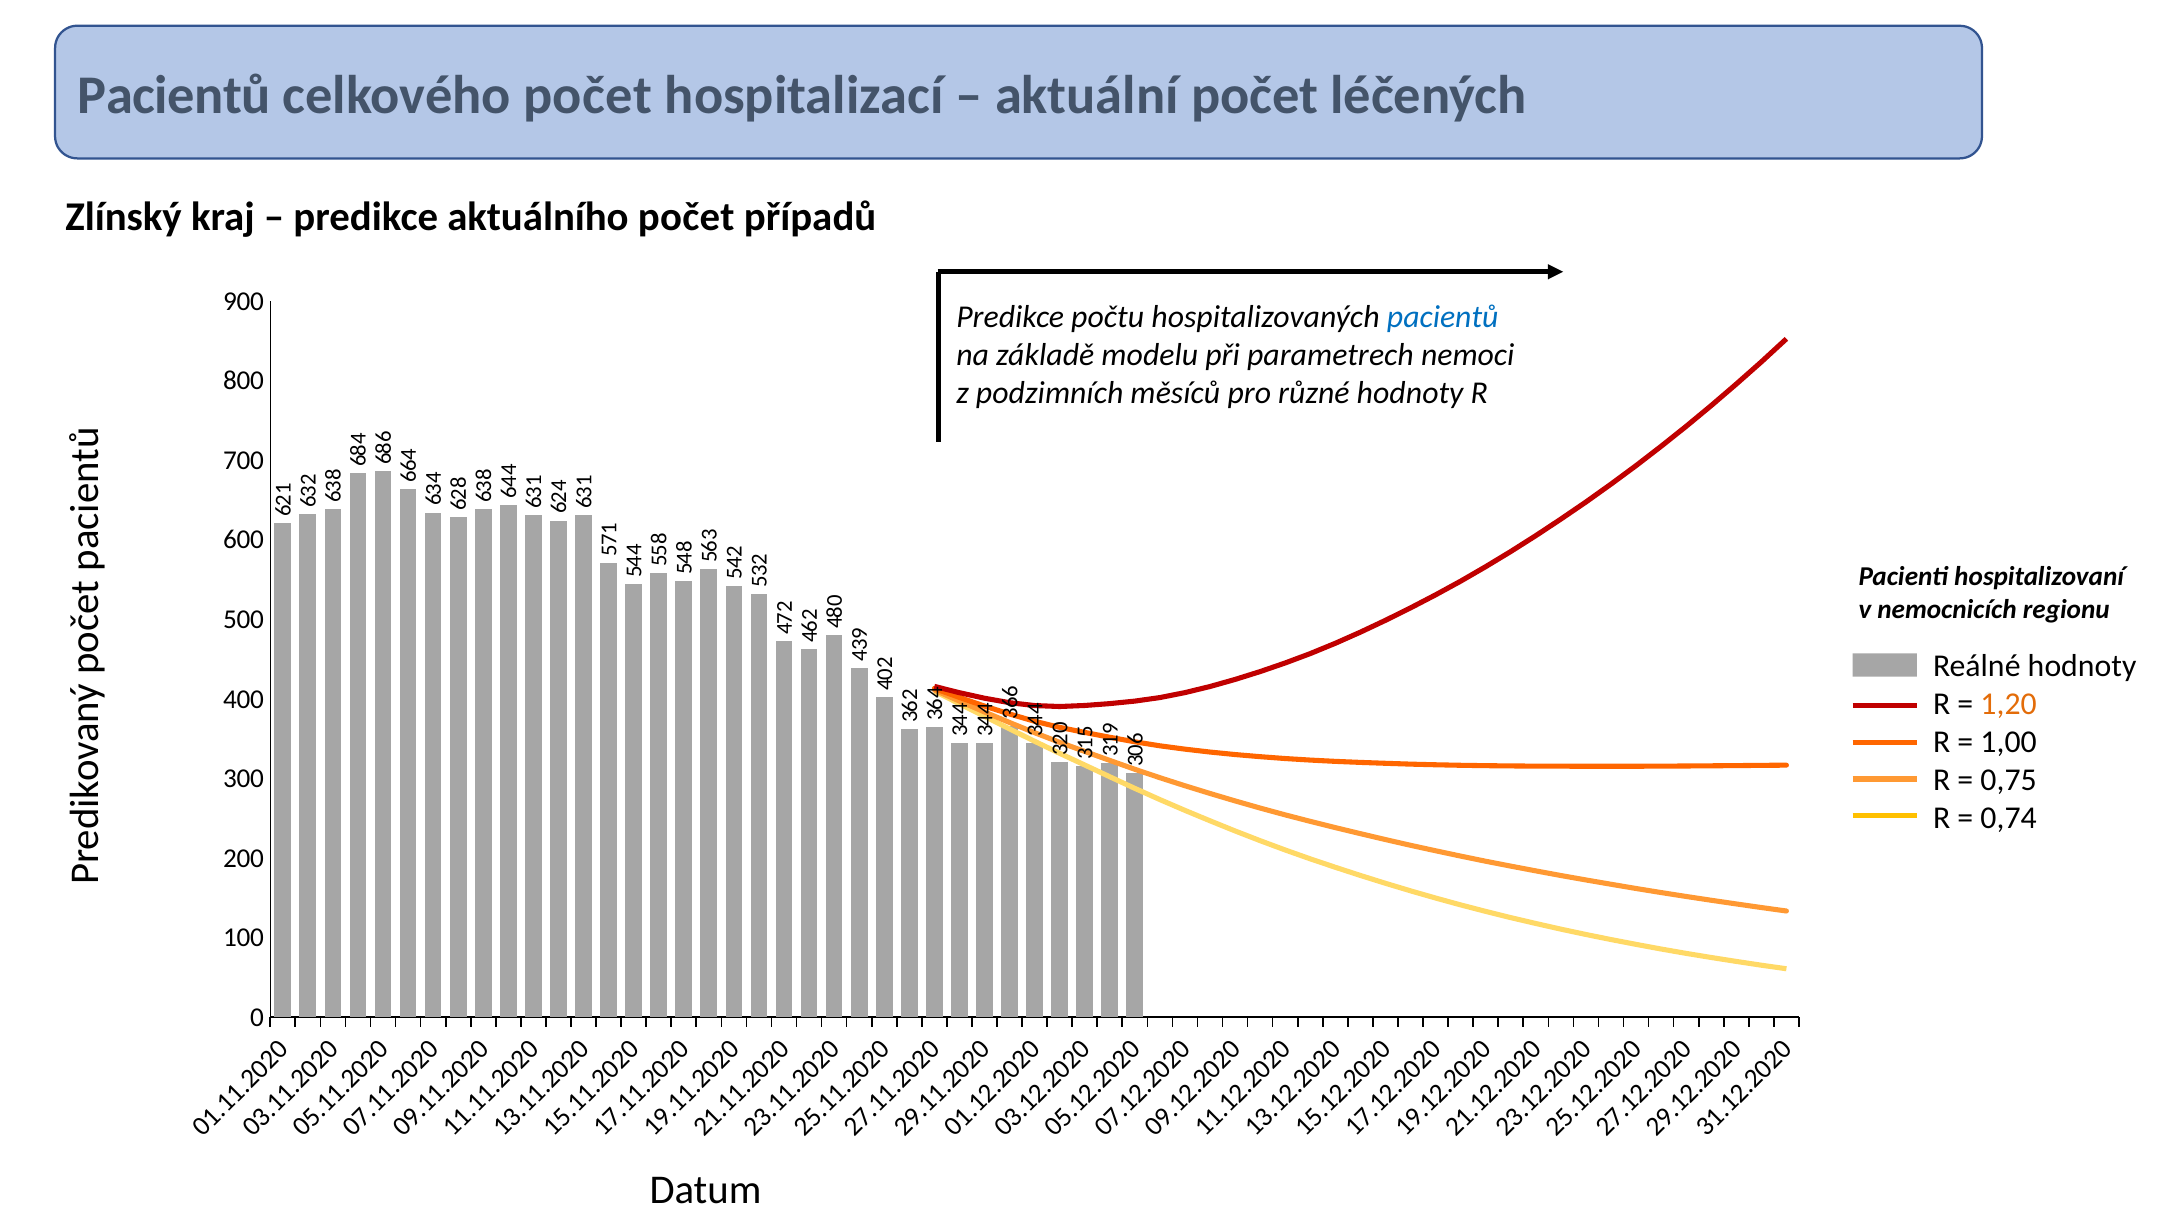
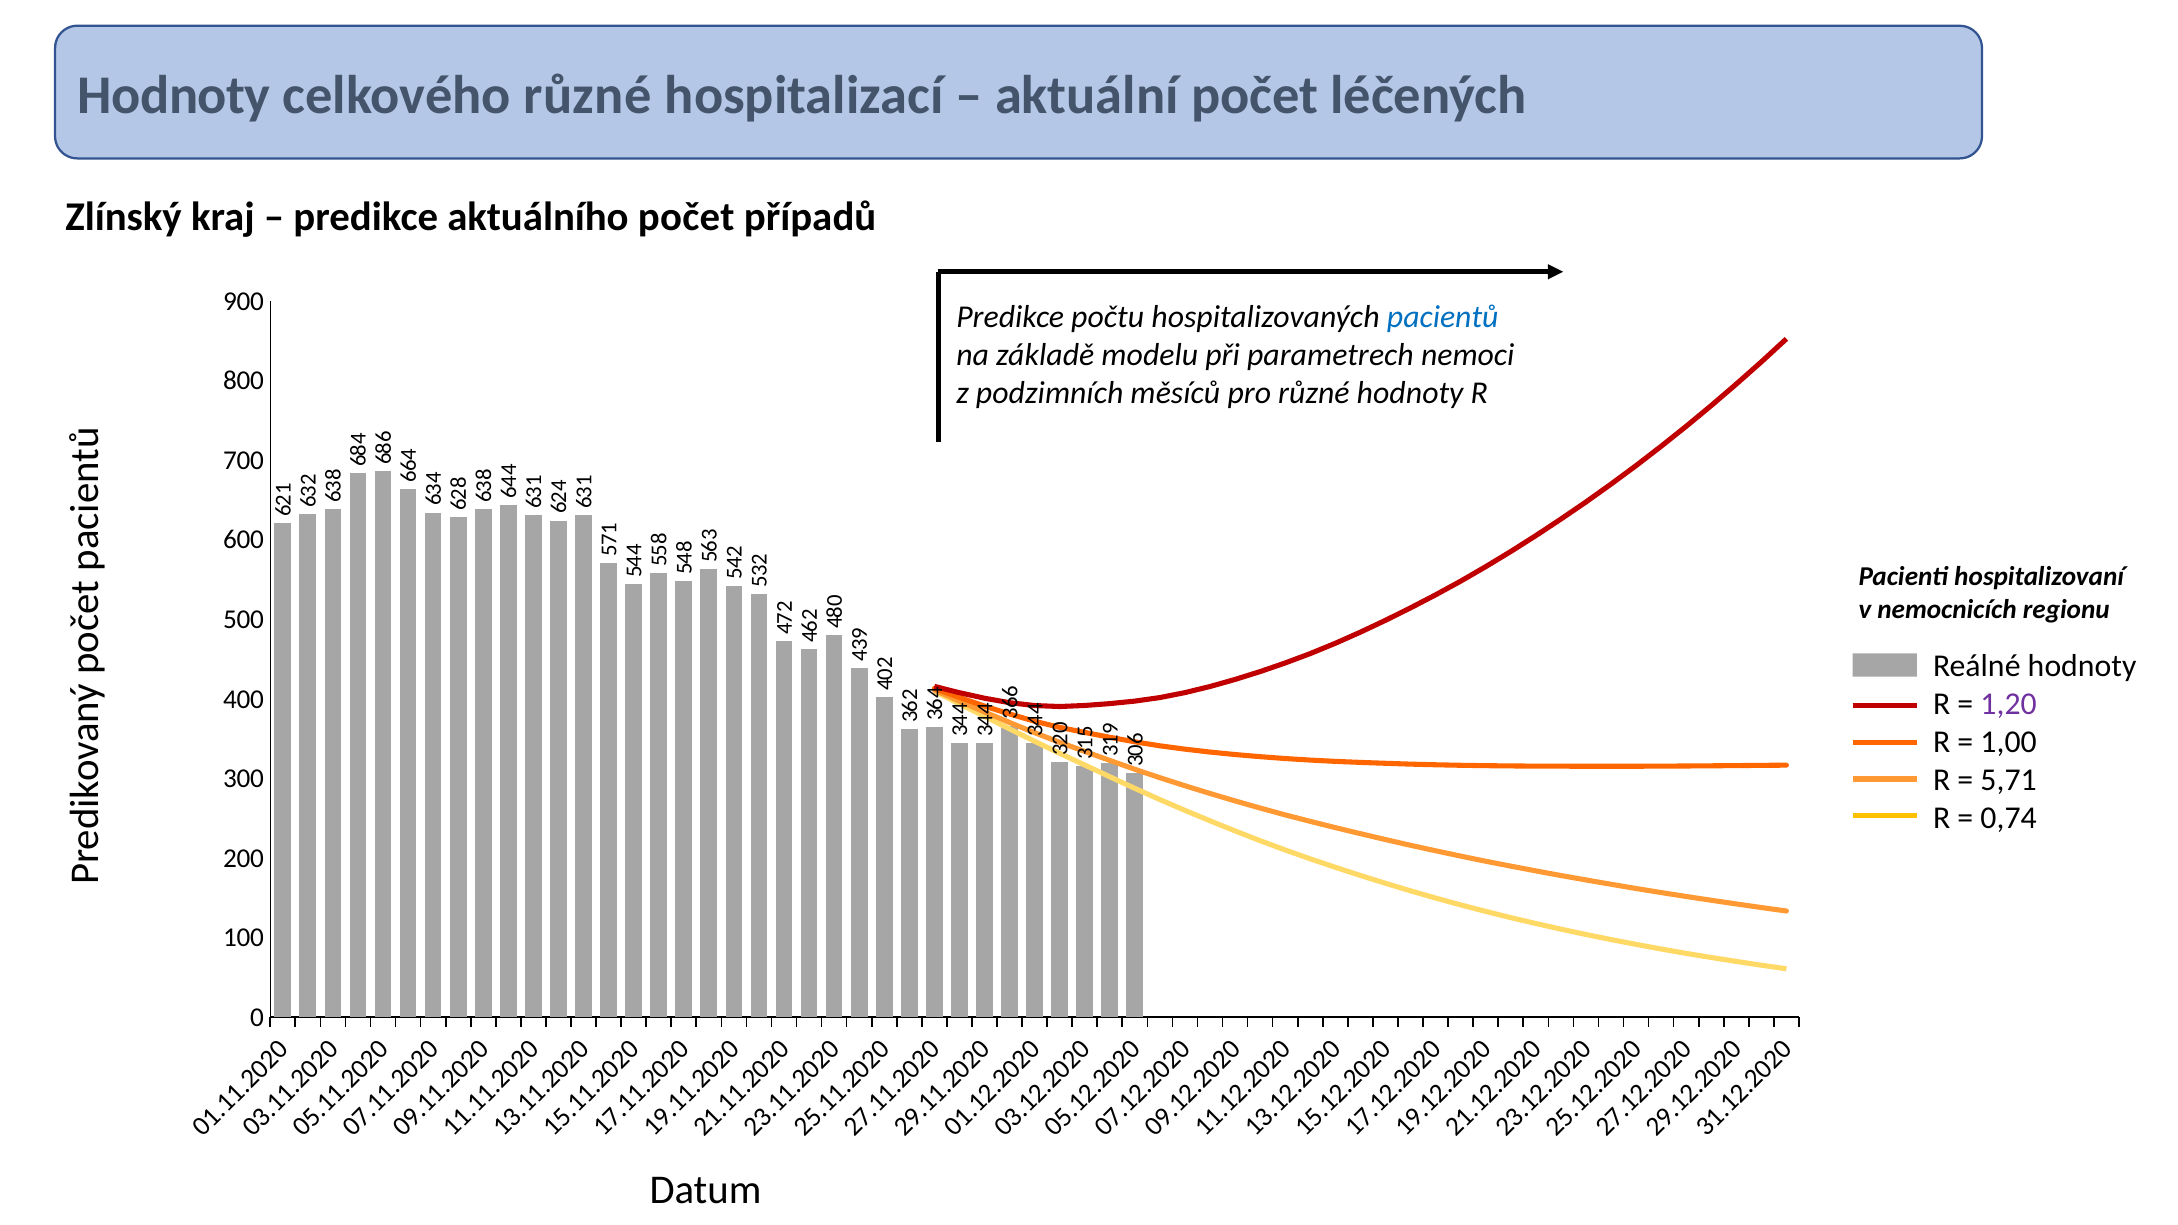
Pacientů: Pacientů -> Hodnoty (174, 96)
celkového počet: počet -> různé (588, 96)
1,20 colour: orange -> purple (2009, 704)
0,75: 0,75 -> 5,71 (2009, 780)
